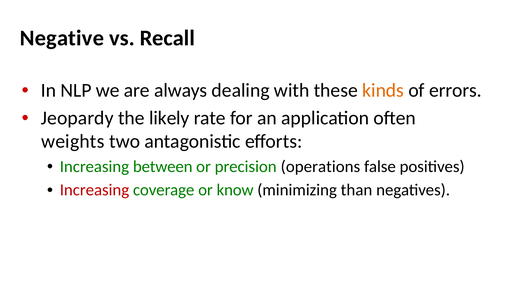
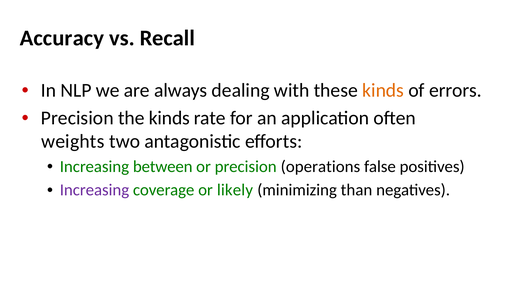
Negative: Negative -> Accuracy (62, 38)
Jeopardy: Jeopardy -> Precision (77, 118)
the likely: likely -> kinds (169, 118)
Increasing colour: red -> purple (94, 190)
know: know -> likely (235, 190)
